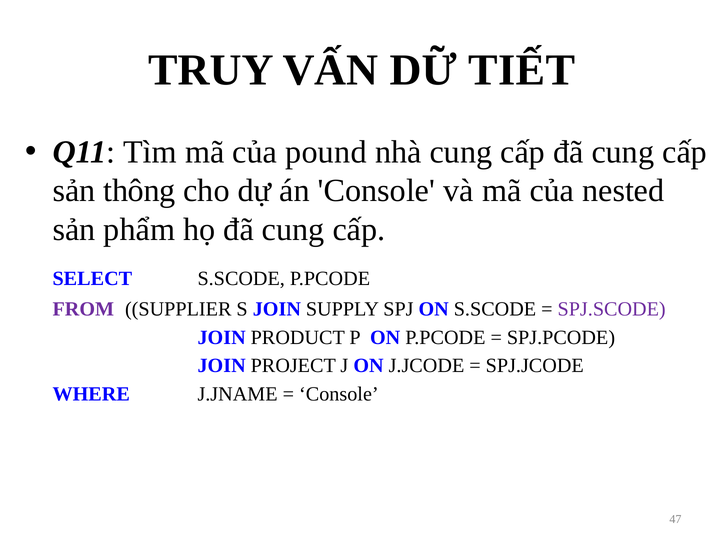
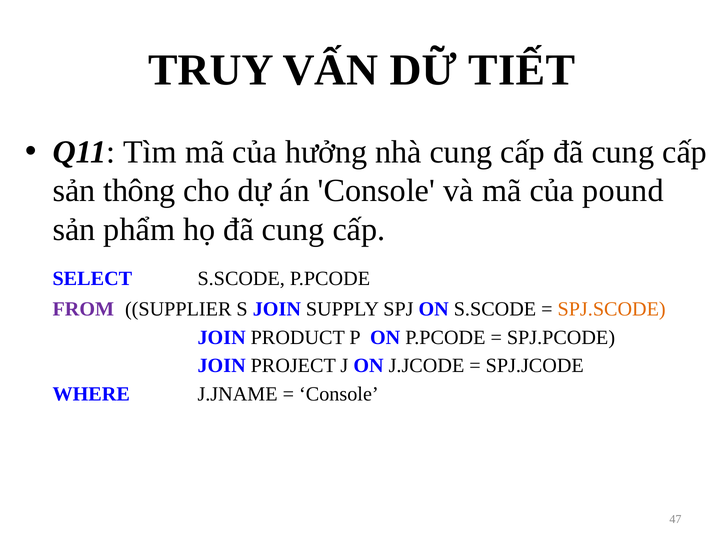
pound: pound -> hưởng (326, 152)
nested: nested -> pound (623, 191)
SPJ.SCODE colour: purple -> orange (612, 309)
